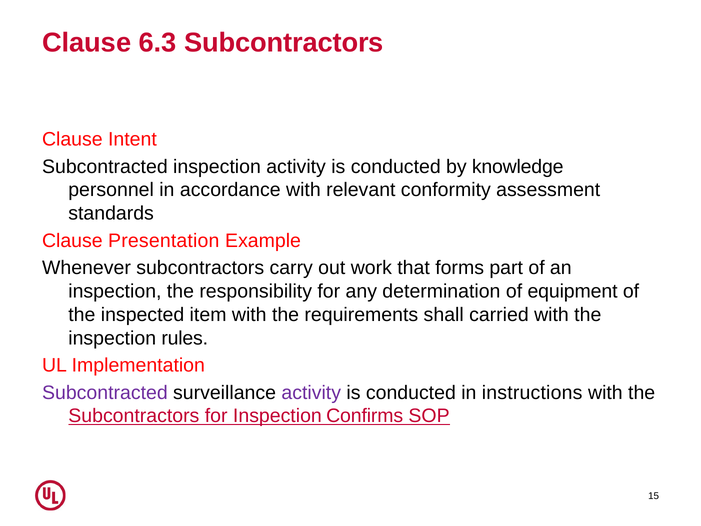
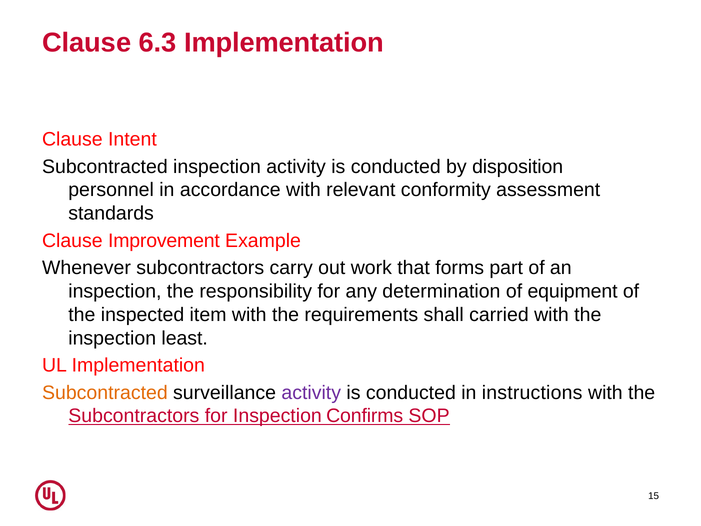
6.3 Subcontractors: Subcontractors -> Implementation (284, 43)
knowledge: knowledge -> disposition (518, 167)
Presentation: Presentation -> Improvement (164, 241)
rules: rules -> least (185, 338)
Subcontracted colour: purple -> orange (105, 392)
